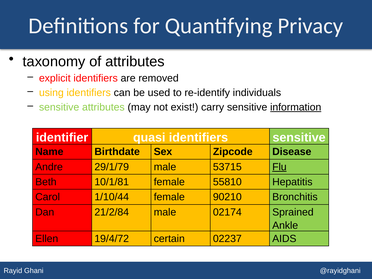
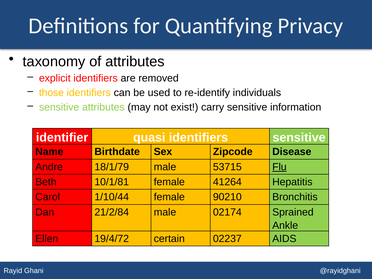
using: using -> those (51, 93)
information underline: present -> none (296, 107)
29/1/79: 29/1/79 -> 18/1/79 (112, 167)
55810: 55810 -> 41264 (227, 182)
